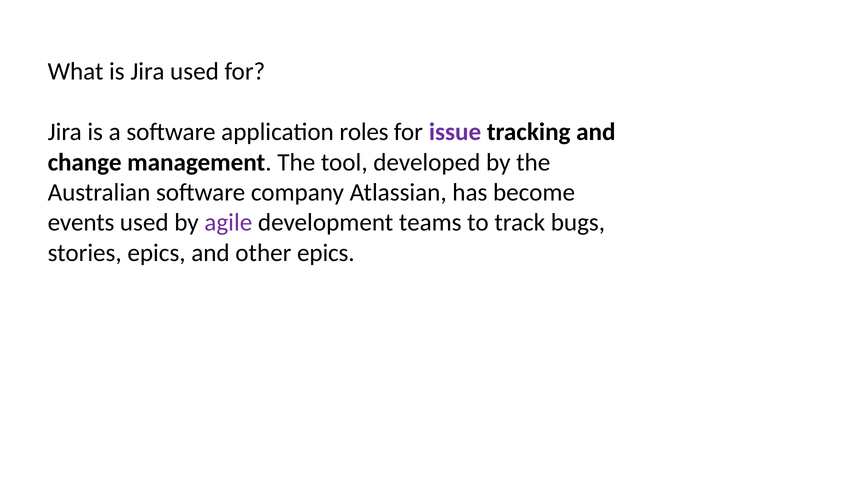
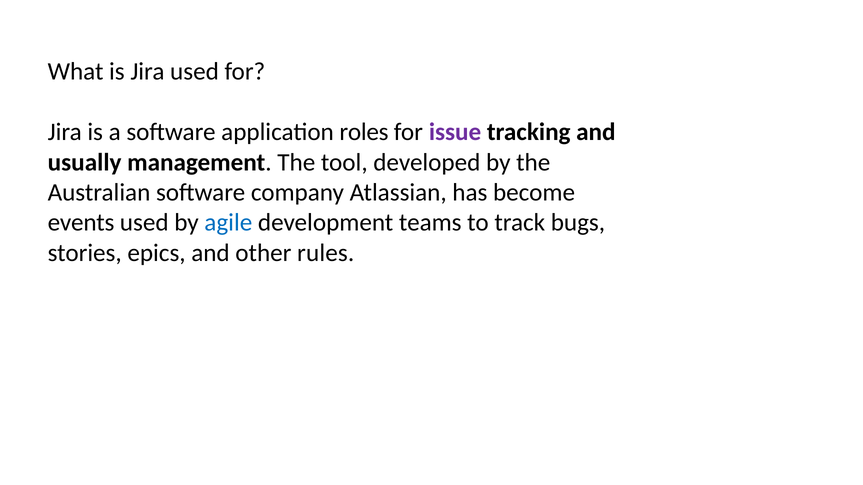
change: change -> usually (85, 162)
agile colour: purple -> blue (228, 223)
other epics: epics -> rules (326, 253)
